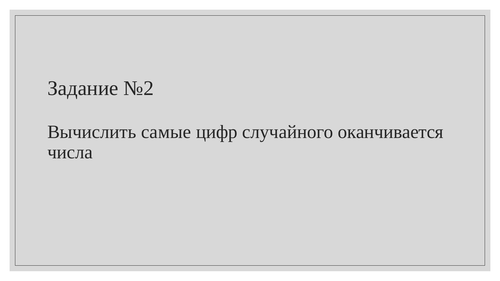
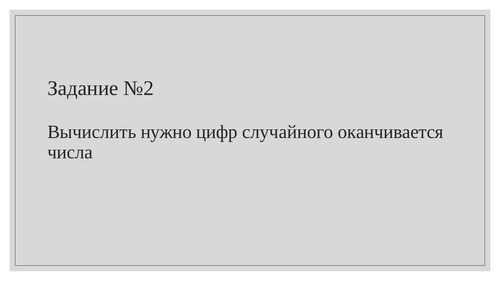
самые: самые -> нужно (166, 132)
